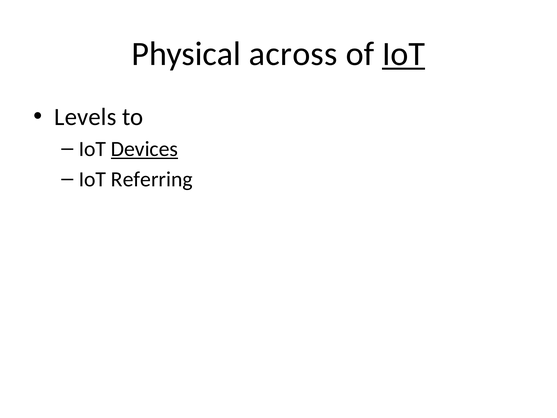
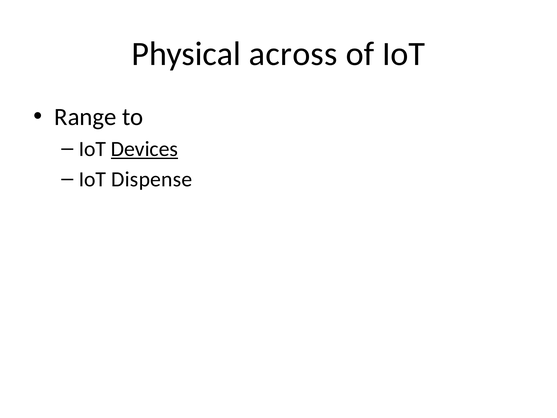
IoT underline: present -> none (404, 54)
Levels: Levels -> Range (85, 117)
Referring: Referring -> Dispense (152, 179)
